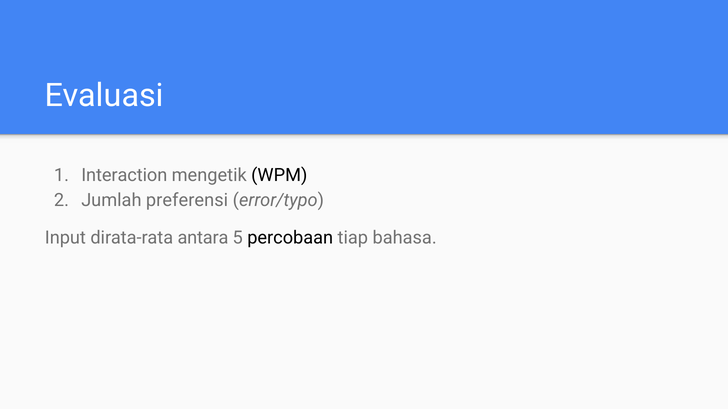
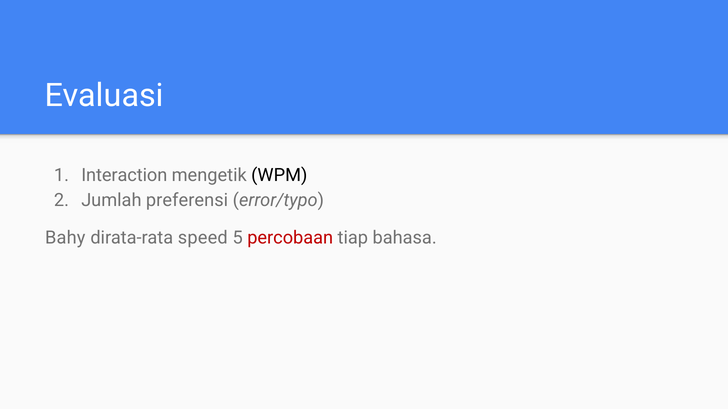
Input: Input -> Bahy (65, 238)
antara: antara -> speed (203, 238)
percobaan colour: black -> red (290, 238)
